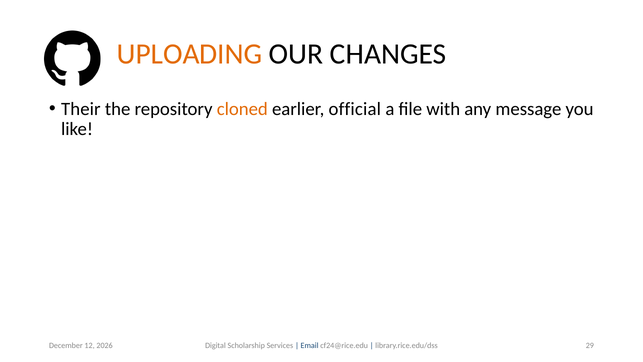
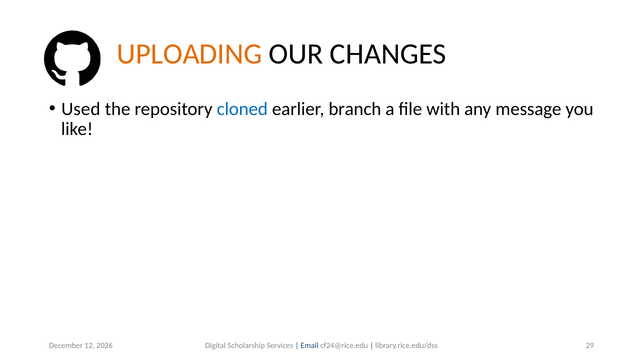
Their: Their -> Used (81, 109)
cloned colour: orange -> blue (242, 109)
official: official -> branch (355, 109)
